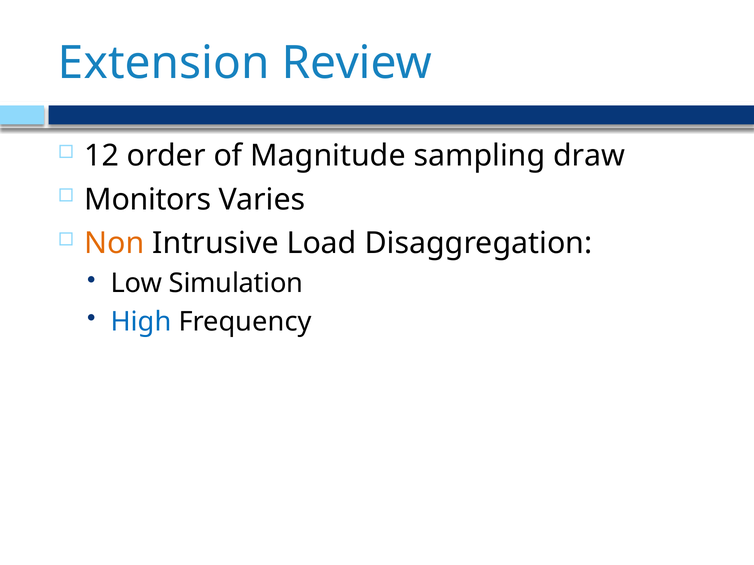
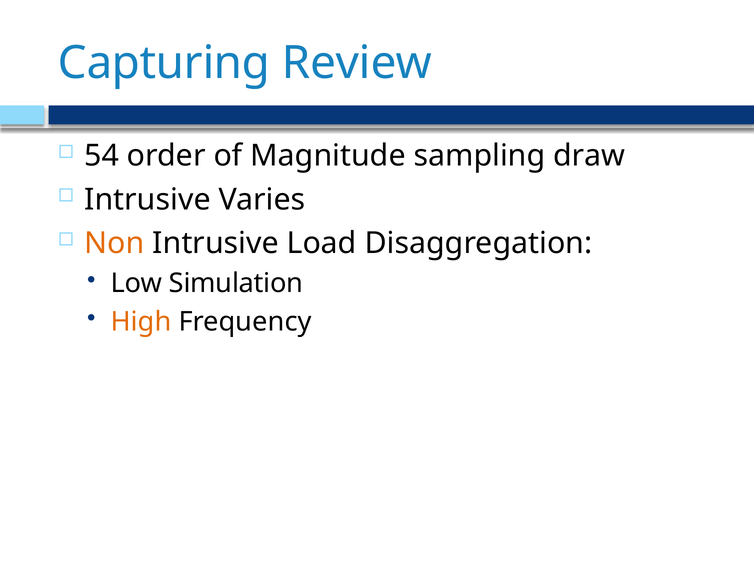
Extension: Extension -> Capturing (164, 63)
12: 12 -> 54 (102, 156)
Monitors: Monitors -> Intrusive (148, 200)
High colour: blue -> orange (141, 322)
